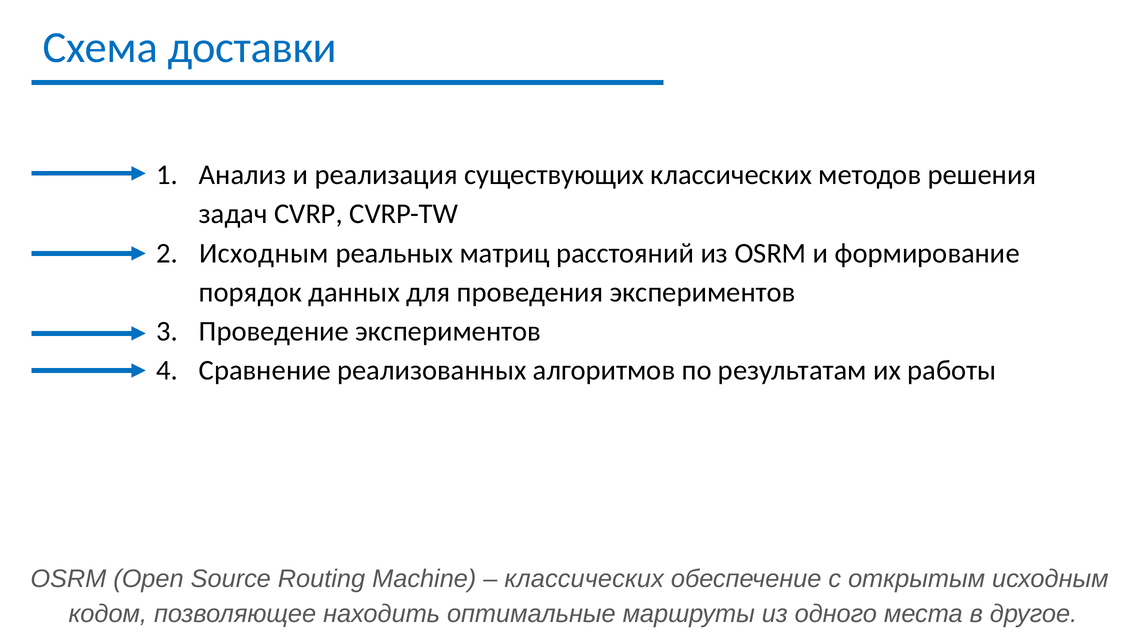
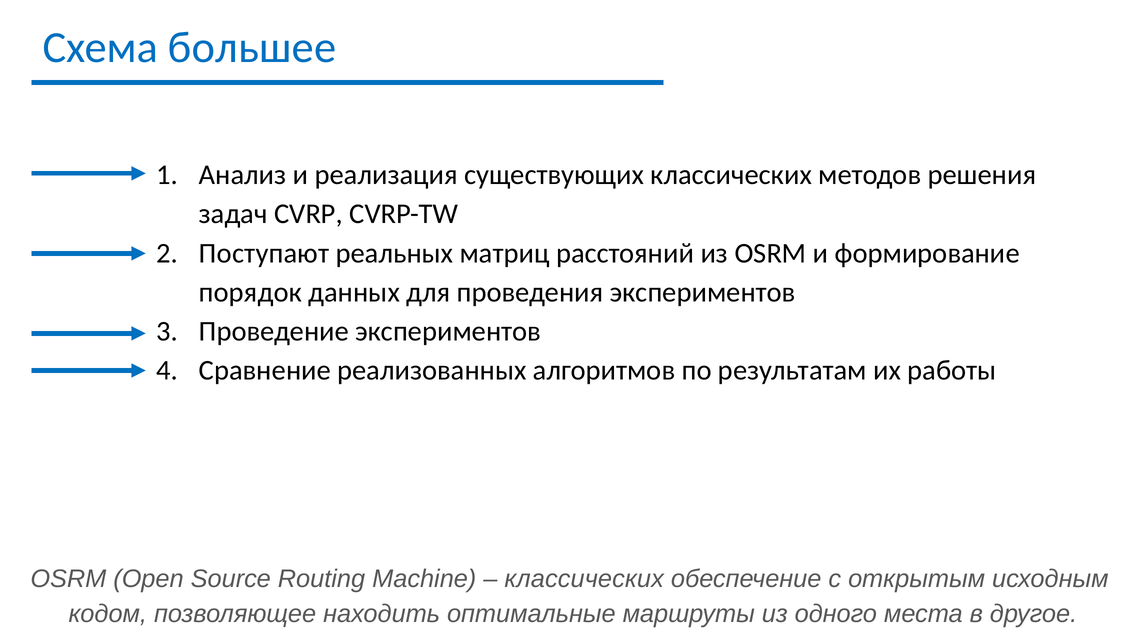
доставки: доставки -> большее (252, 47)
Исходным: Исходным -> Поступают (264, 253)
